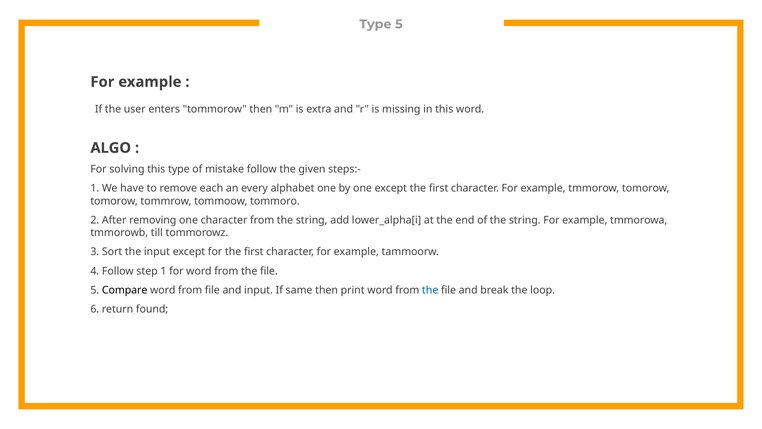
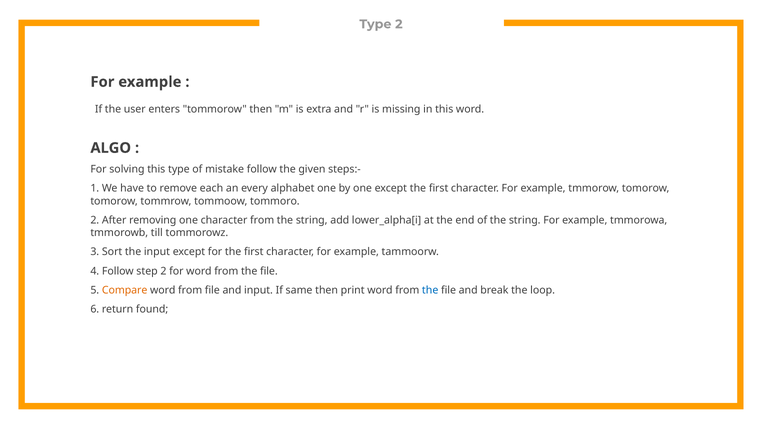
Type 5: 5 -> 2 (399, 24)
step 1: 1 -> 2 (163, 271)
Compare colour: black -> orange (125, 290)
